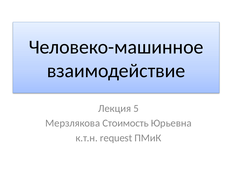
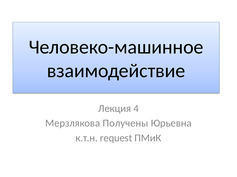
5: 5 -> 4 (136, 109)
Стоимость: Стоимость -> Получены (125, 124)
